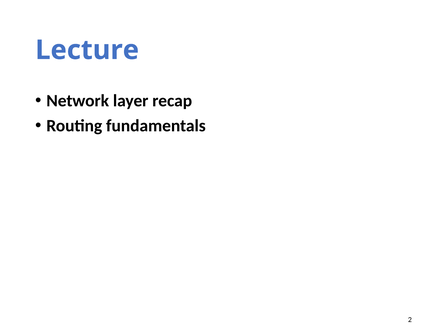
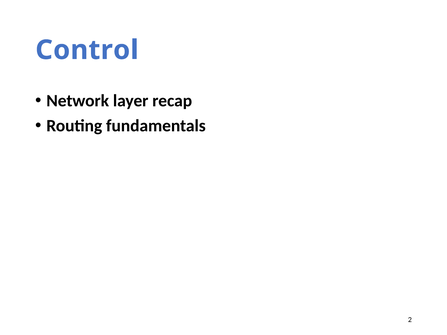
Lecture: Lecture -> Control (87, 50)
